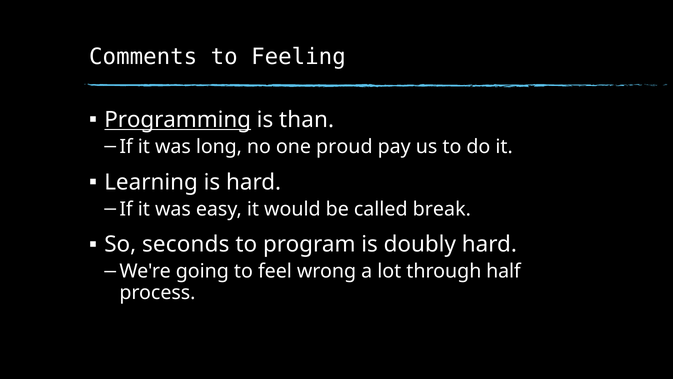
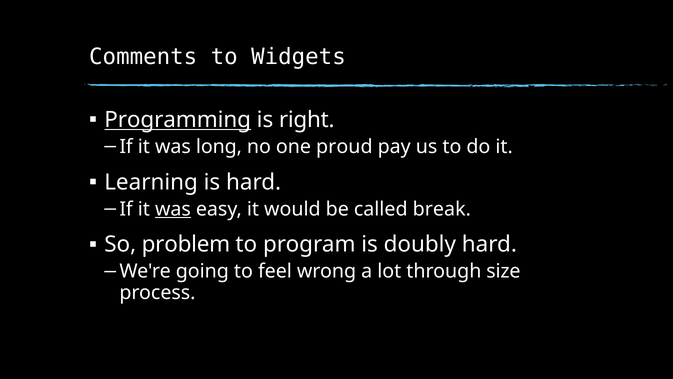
Feeling: Feeling -> Widgets (298, 57)
than: than -> right (307, 120)
was underline: none -> present (173, 209)
seconds: seconds -> problem (186, 244)
half: half -> size (503, 271)
